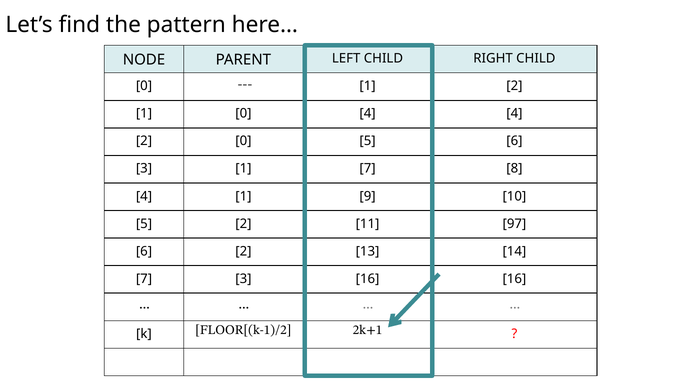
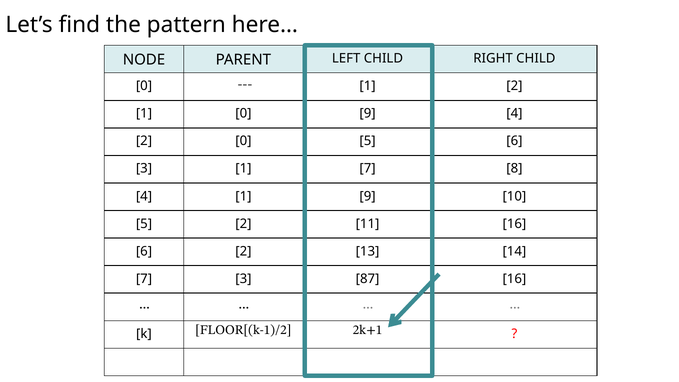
0 4: 4 -> 9 (368, 114)
11 97: 97 -> 16 (514, 224)
3 16: 16 -> 87 (368, 279)
